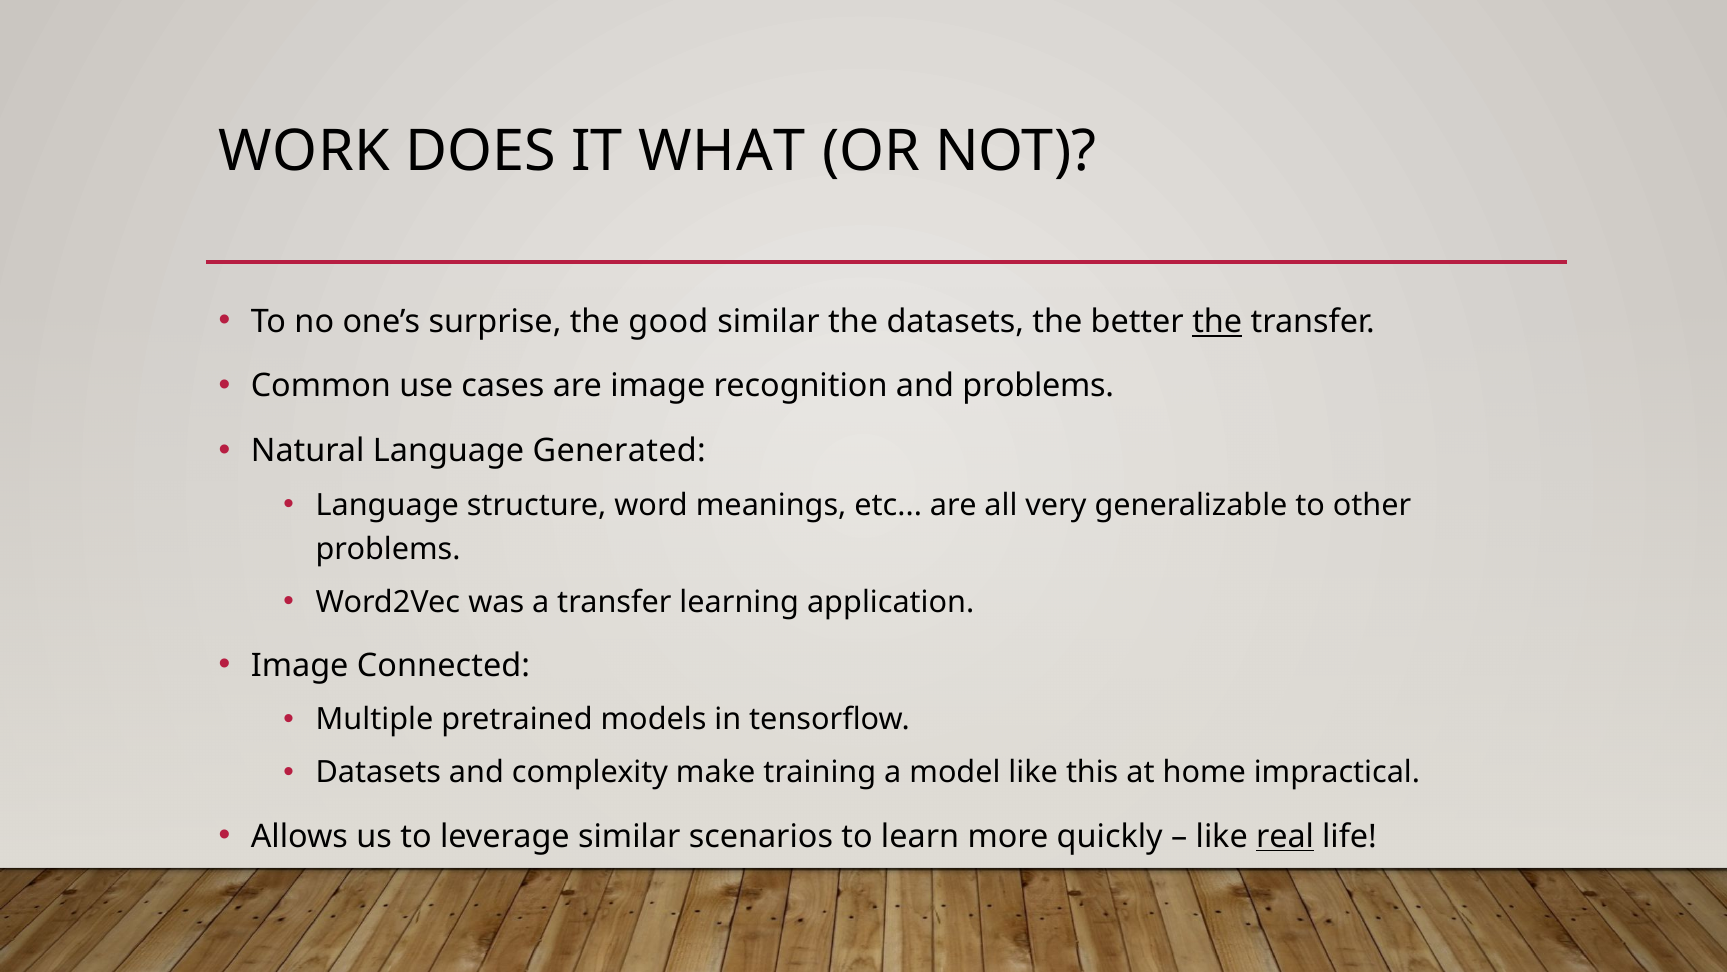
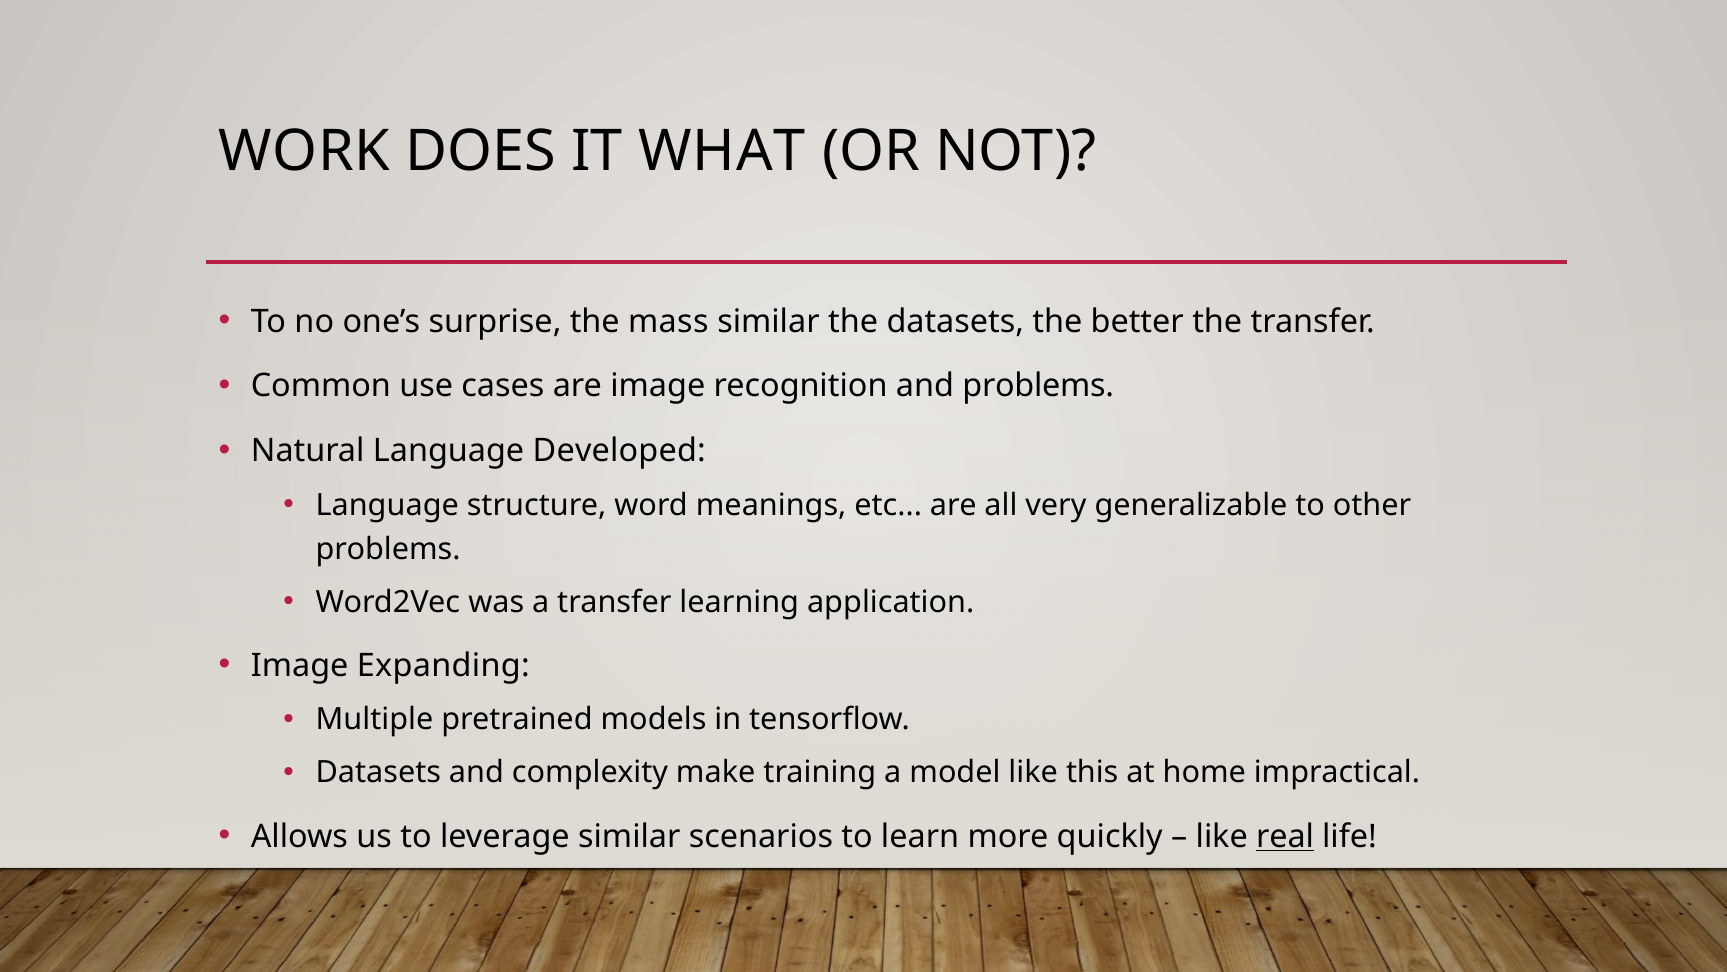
good: good -> mass (668, 321)
the underline: present -> none (1217, 321)
Generated: Generated -> Developed (619, 451)
Connected: Connected -> Expanding (443, 665)
